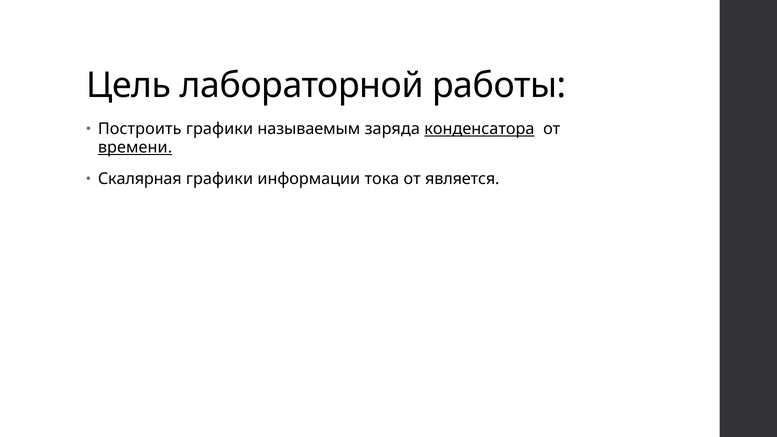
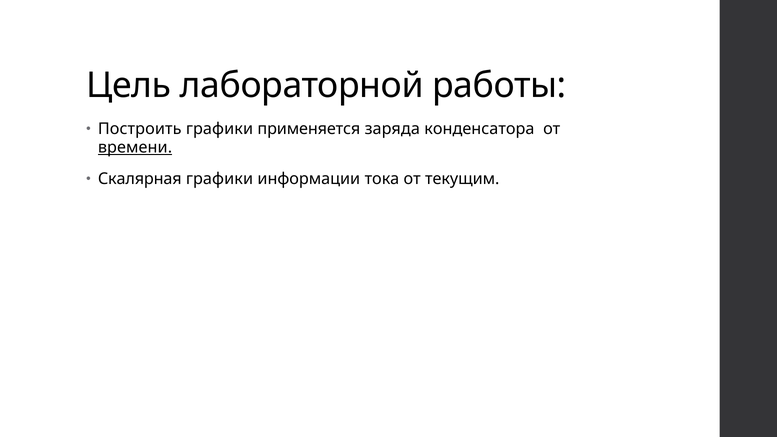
называемым: называемым -> применяется (309, 129)
конденсатора underline: present -> none (479, 129)
является: является -> текущим (462, 179)
